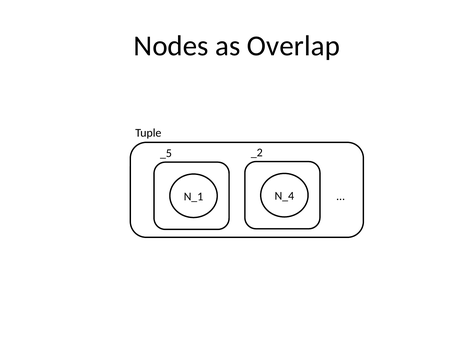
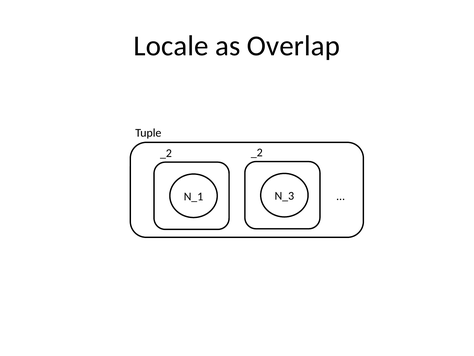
Nodes: Nodes -> Locale (171, 46)
_5: _5 -> _2 (166, 153)
N_4: N_4 -> N_3 (284, 196)
